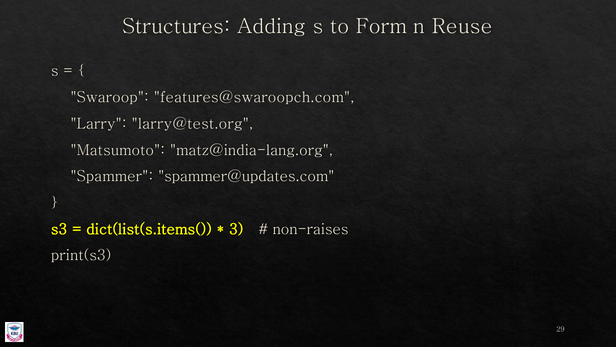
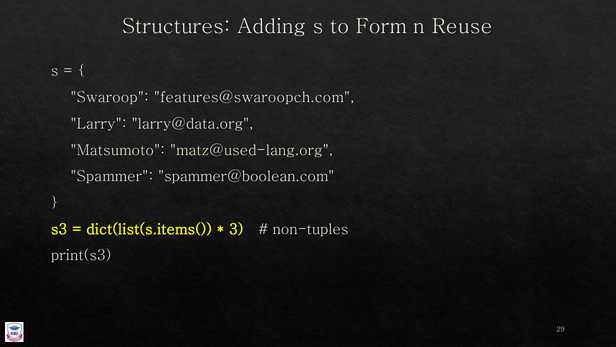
larry@test.org: larry@test.org -> larry@data.org (193, 124)
matz@india-lang.org: matz@india-lang.org -> matz@used-lang.org (252, 150)
spammer@updates.com: spammer@updates.com -> spammer@boolean.com (246, 176)
non-raises: non-raises -> non-tuples (311, 229)
